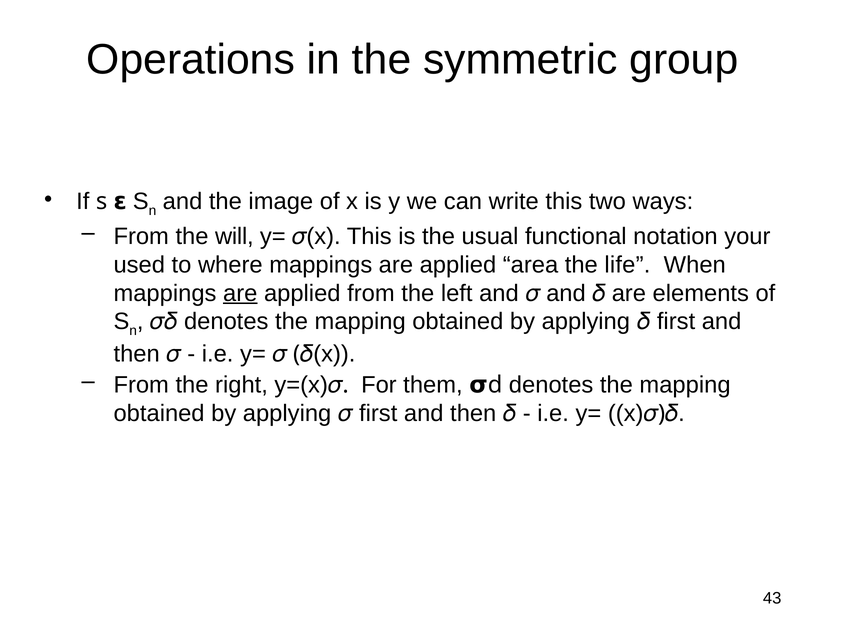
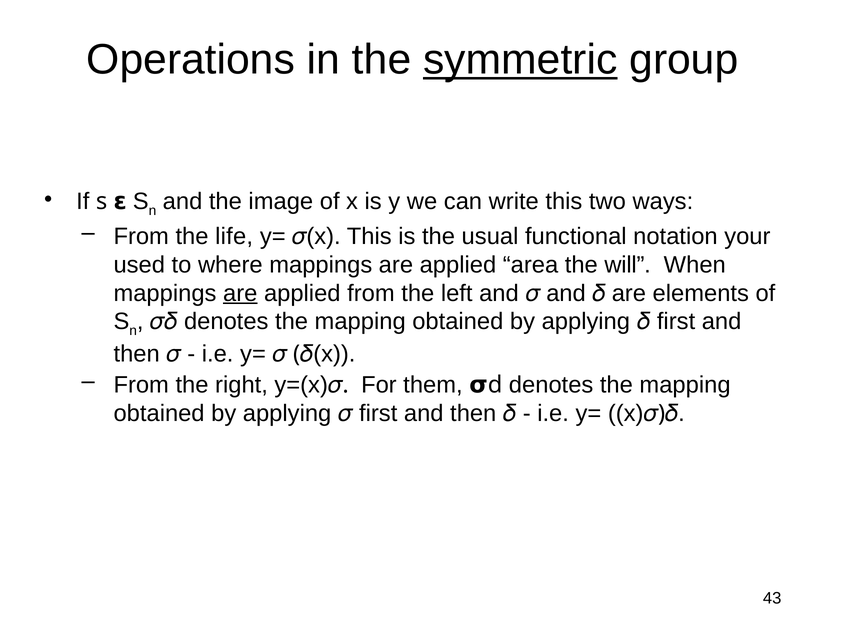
symmetric underline: none -> present (520, 60)
will: will -> life (234, 236)
life: life -> will (628, 265)
